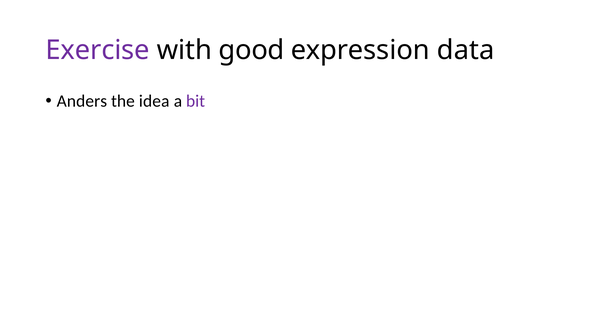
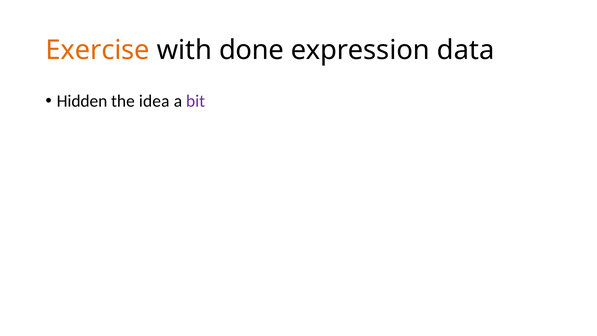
Exercise colour: purple -> orange (98, 50)
good: good -> done (251, 50)
Anders: Anders -> Hidden (82, 101)
